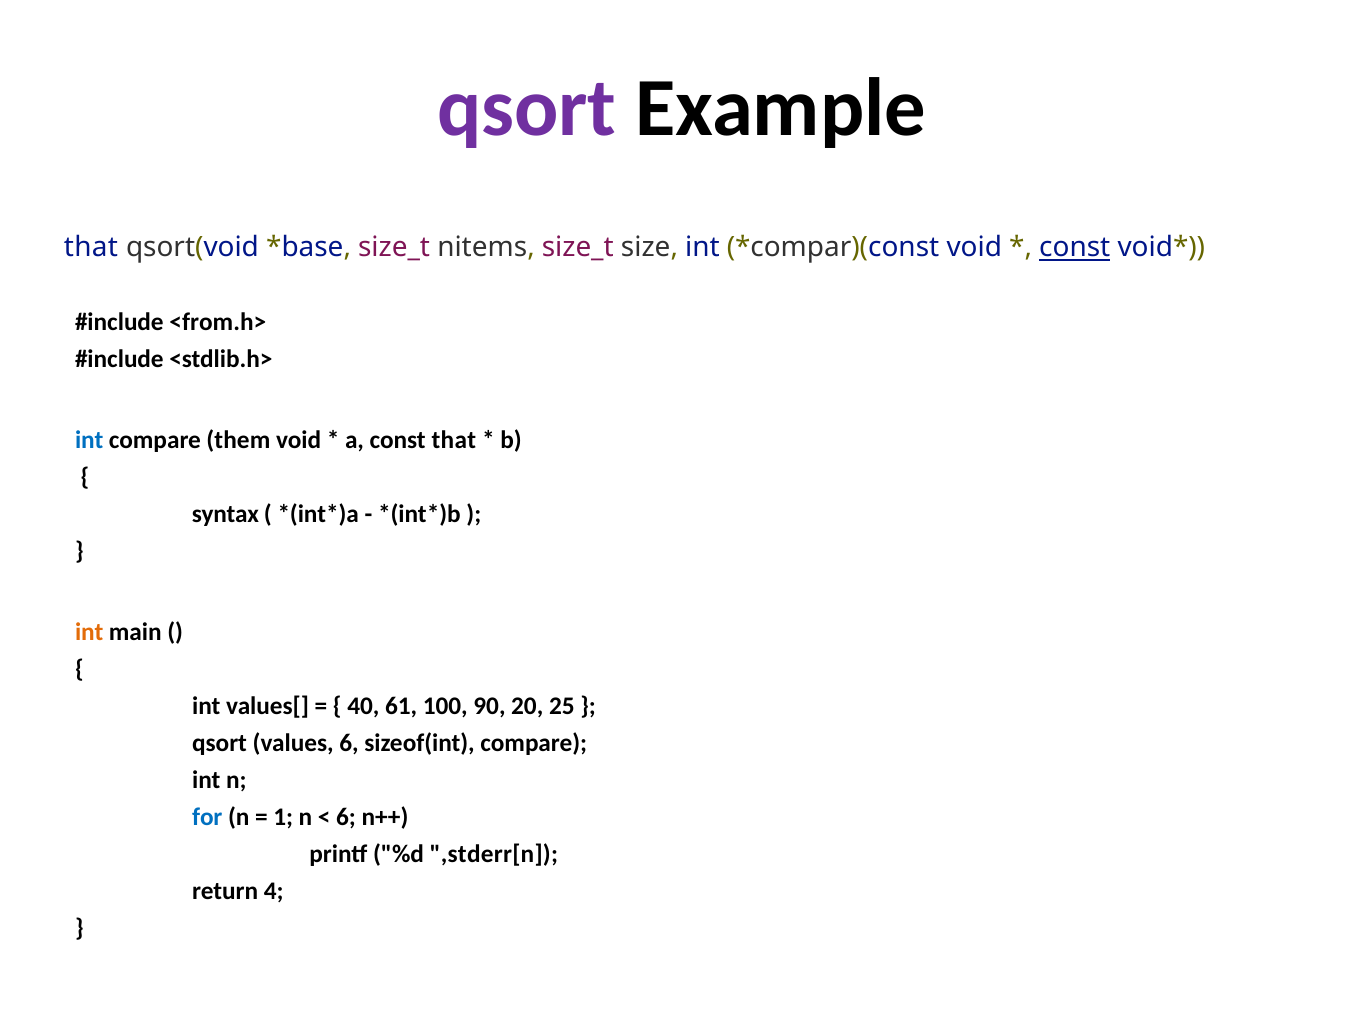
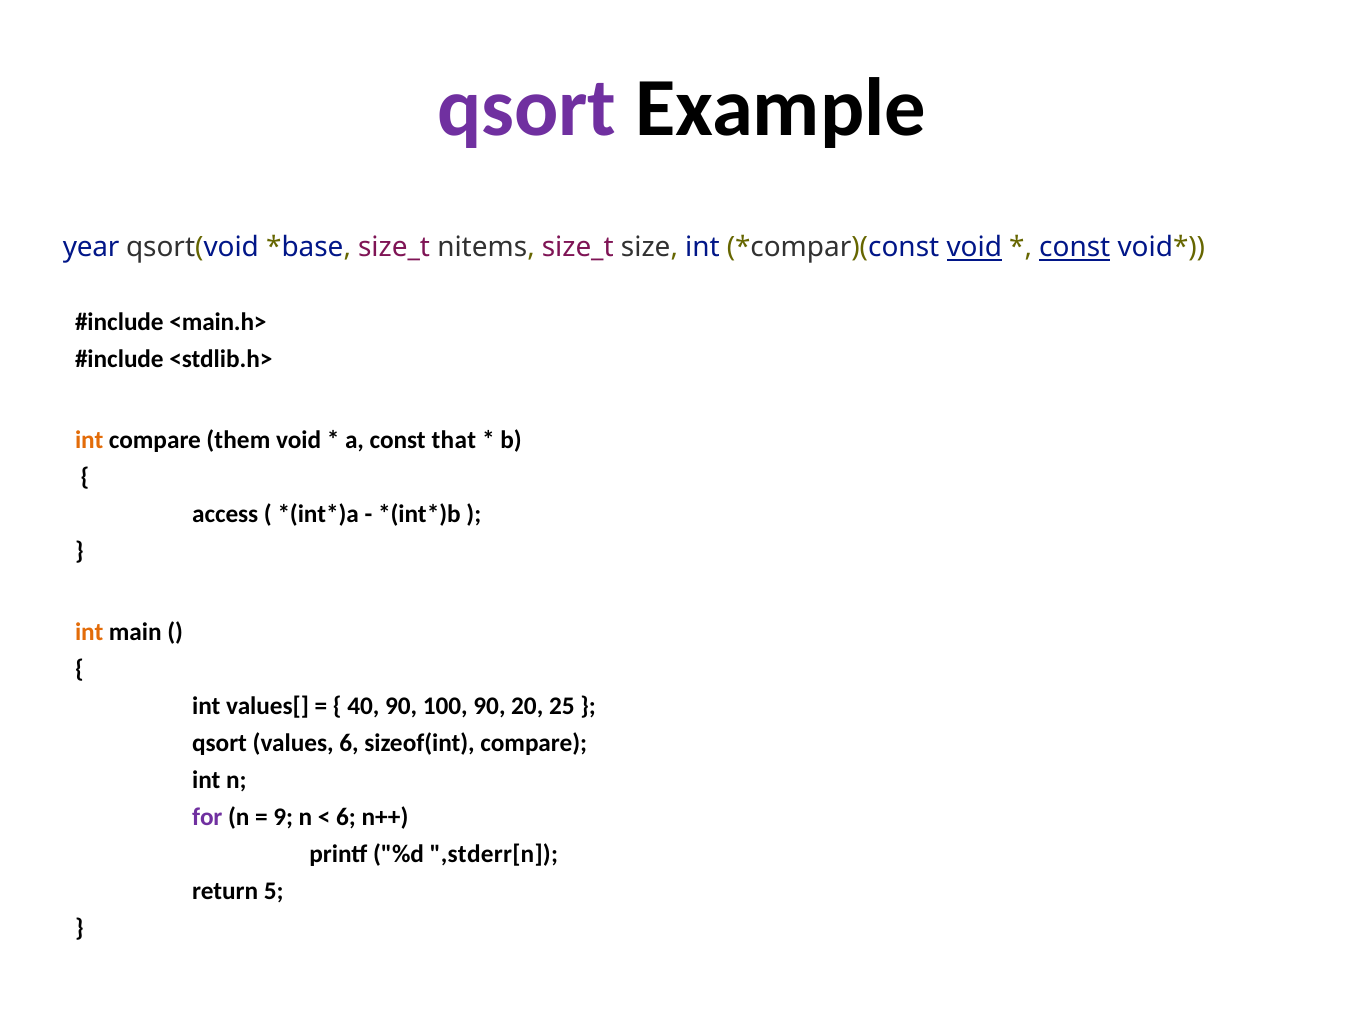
that: that -> year (91, 248)
void underline: none -> present (974, 248)
<from.h>: <from.h> -> <main.h> (218, 322)
int colour: blue -> orange (89, 440)
syntax: syntax -> access (225, 514)
40 61: 61 -> 90 (401, 706)
for colour: blue -> purple (207, 817)
1: 1 -> 9 (283, 817)
4: 4 -> 5 (274, 891)
